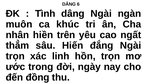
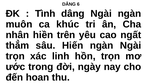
Hiến đắng: đắng -> ngàn (102, 45)
đồng: đồng -> hoan (37, 77)
